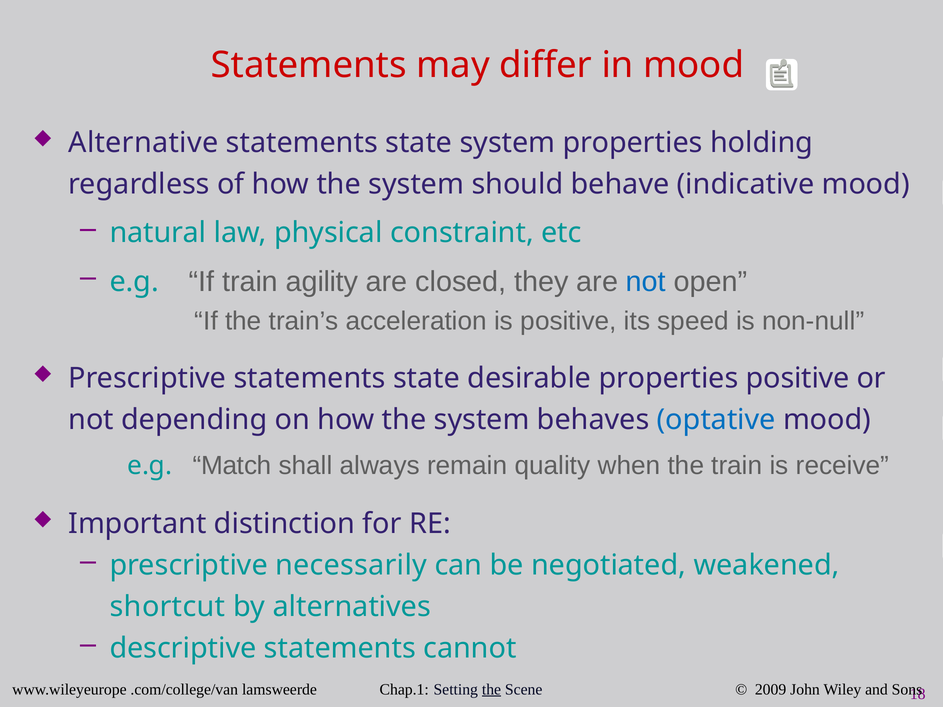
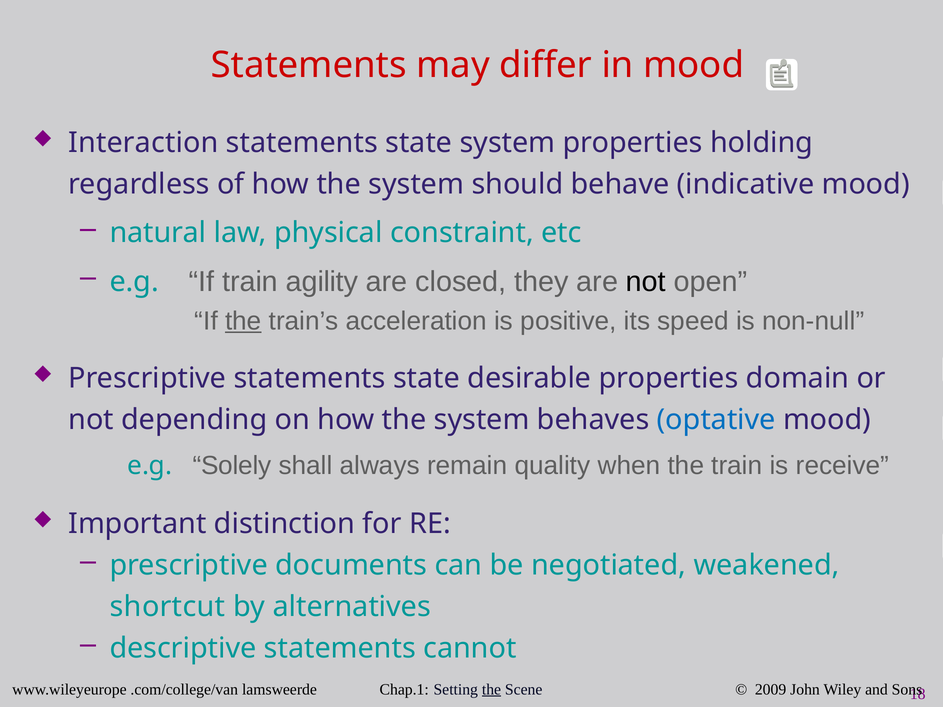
Alternative: Alternative -> Interaction (143, 143)
not colour: blue -> black (646, 282)
the underline: none -> present (243, 321)
properties positive: positive -> domain (798, 378)
Match: Match -> Solely (232, 466)
necessarily: necessarily -> documents (351, 566)
